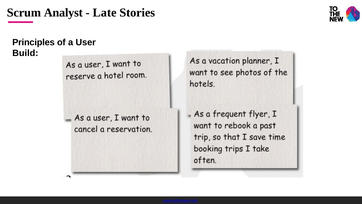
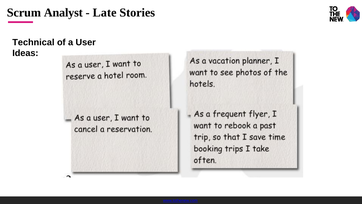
Principles: Principles -> Technical (33, 42)
Build: Build -> Ideas (25, 53)
